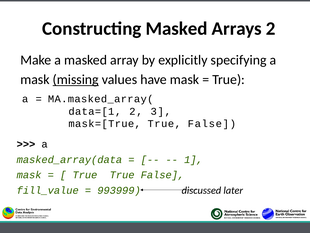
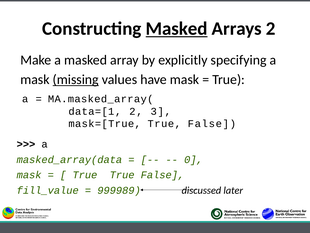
Masked underline: none -> present (177, 28)
1: 1 -> 0 (193, 159)
993999: 993999 -> 999989 (119, 190)
